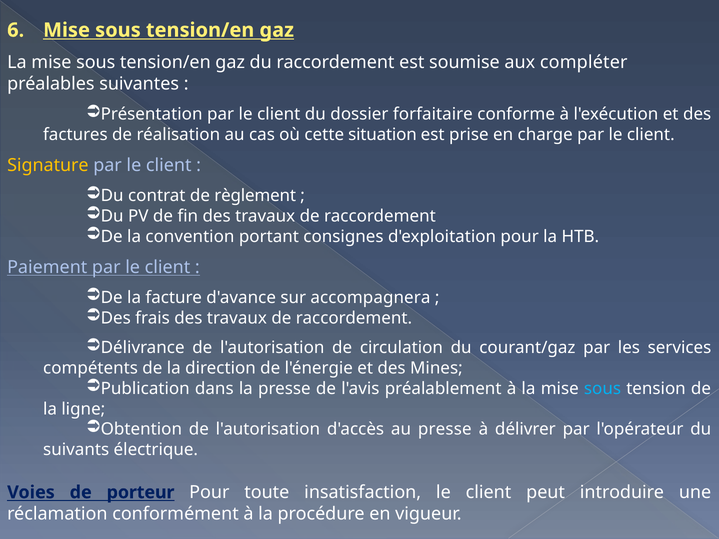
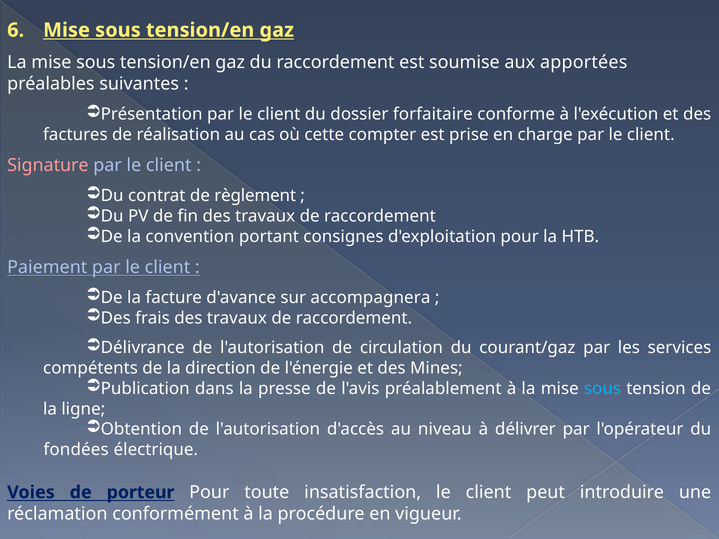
compléter: compléter -> apportées (584, 62)
situation: situation -> compter (382, 135)
Signature colour: yellow -> pink (48, 165)
au presse: presse -> niveau (445, 430)
suivants: suivants -> fondées (76, 450)
